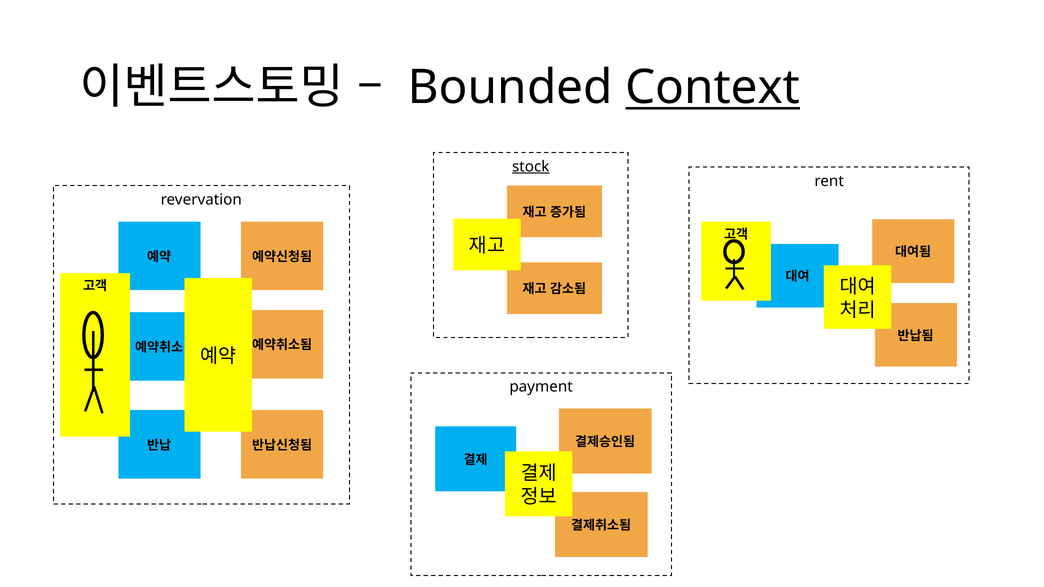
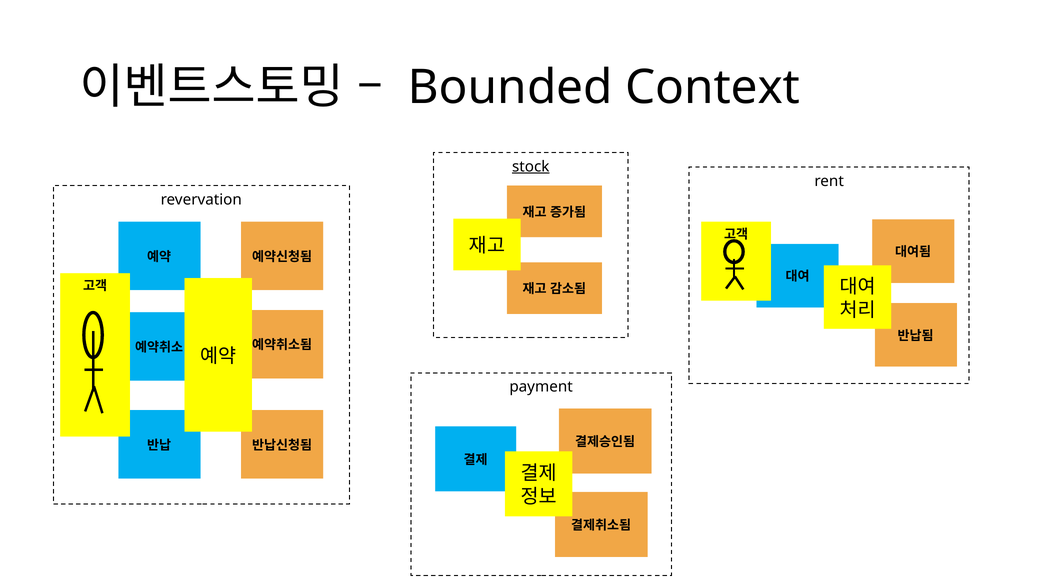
Context underline: present -> none (713, 88)
